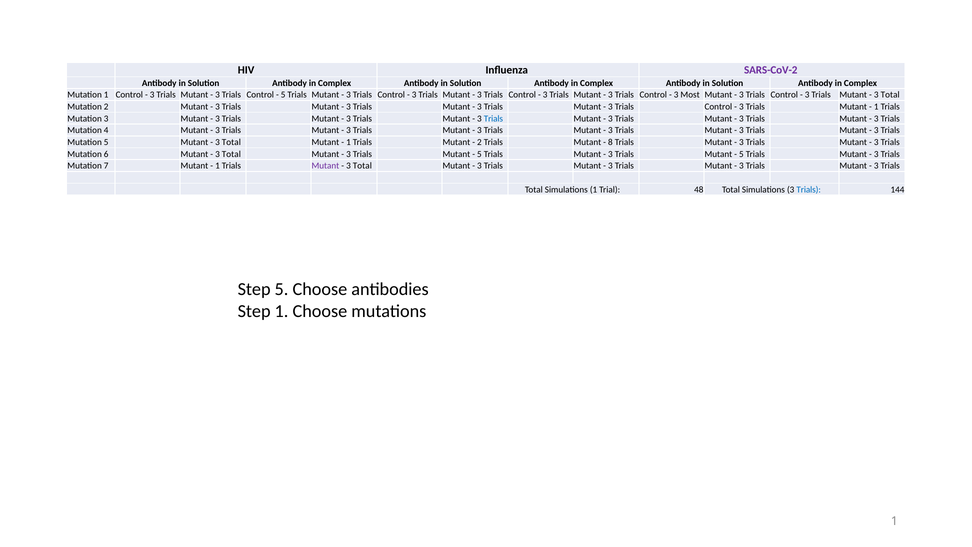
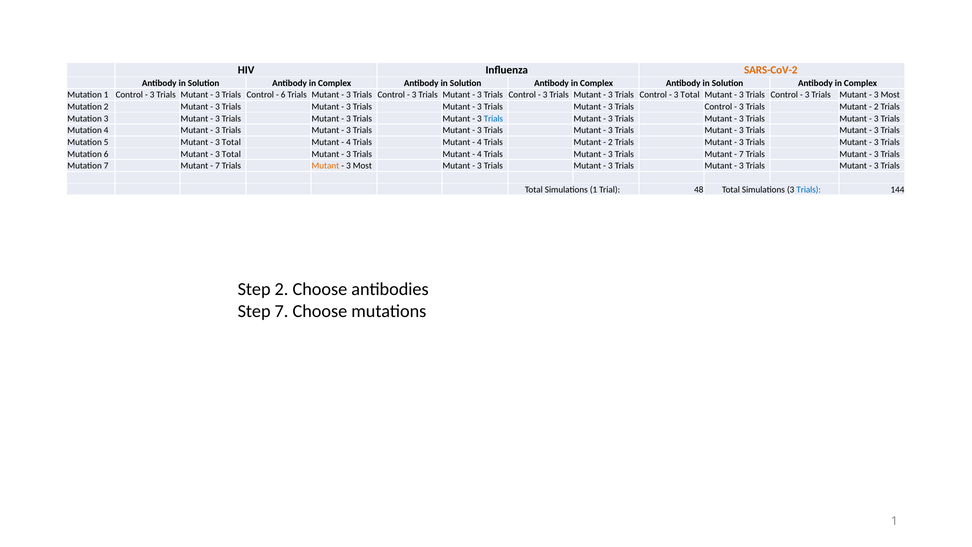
SARS-CoV-2 colour: purple -> orange (771, 70)
5: 5 -> 6 (283, 95)
Most: Most -> Total (690, 95)
Total: Total -> Most (890, 95)
1: 1 -> 2 (876, 107)
1: 1 -> 4 (348, 142)
2: 2 -> 4 (479, 142)
8: 8 -> 2 (610, 142)
5: 5 -> 4 (479, 154)
5: 5 -> 7 (741, 154)
1: 1 -> 7 (217, 166)
Mutant colour: purple -> orange (325, 166)
Total: Total -> Most (362, 166)
Step 5: 5 -> 2 (282, 289)
Step 1: 1 -> 7 (282, 311)
